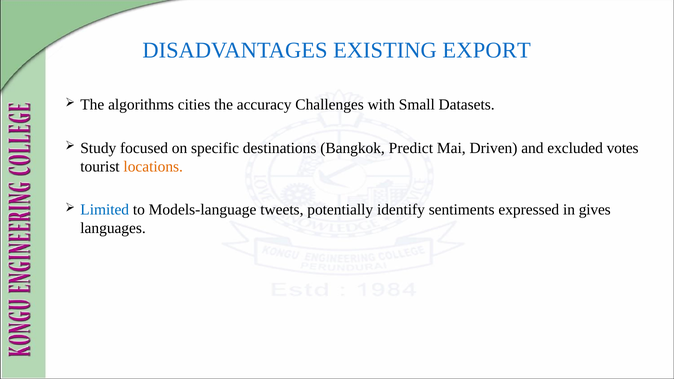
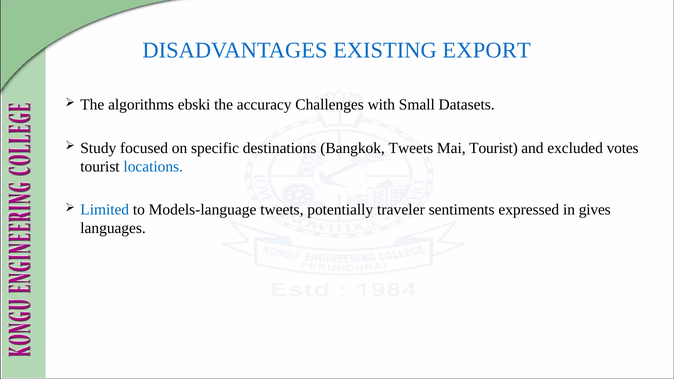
cities: cities -> ebski (194, 105)
Bangkok Predict: Predict -> Tweets (411, 148)
Mai Driven: Driven -> Tourist (494, 148)
locations colour: orange -> blue (153, 166)
identify: identify -> traveler (401, 210)
